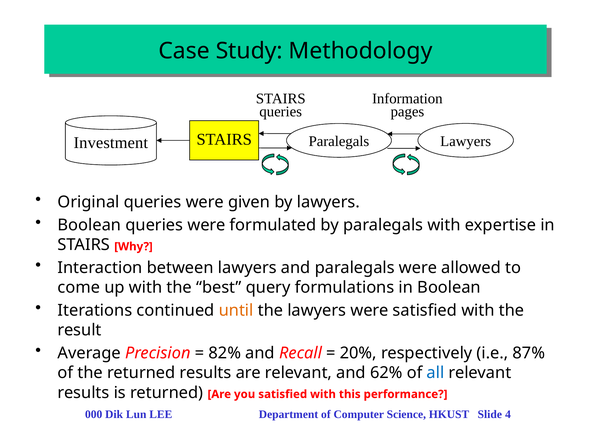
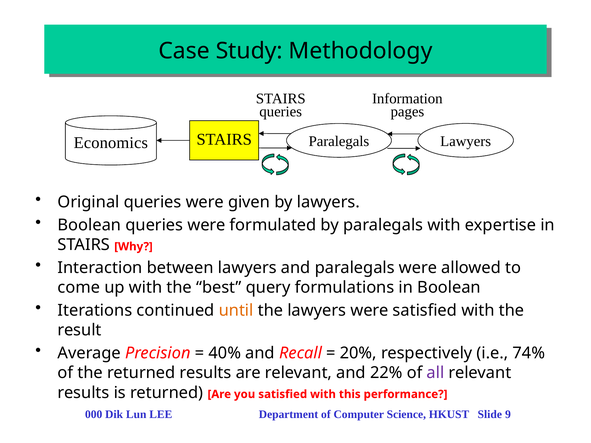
Investment: Investment -> Economics (111, 143)
82%: 82% -> 40% (225, 353)
87%: 87% -> 74% (529, 353)
62%: 62% -> 22% (386, 373)
all colour: blue -> purple (435, 373)
4: 4 -> 9 (508, 415)
